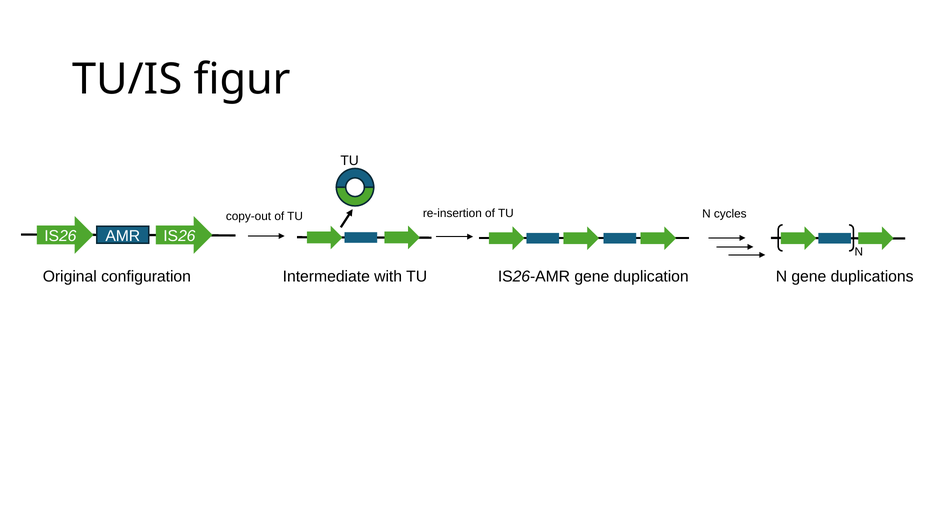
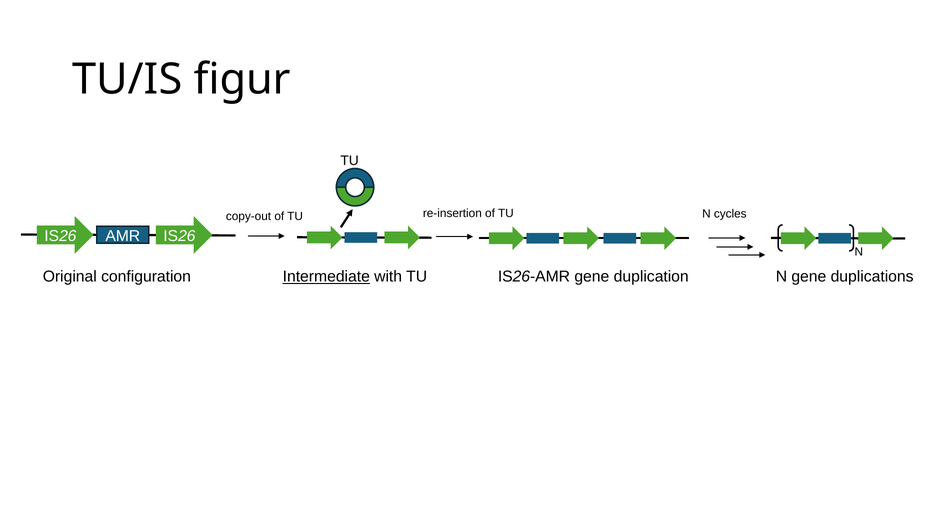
Intermediate underline: none -> present (326, 276)
